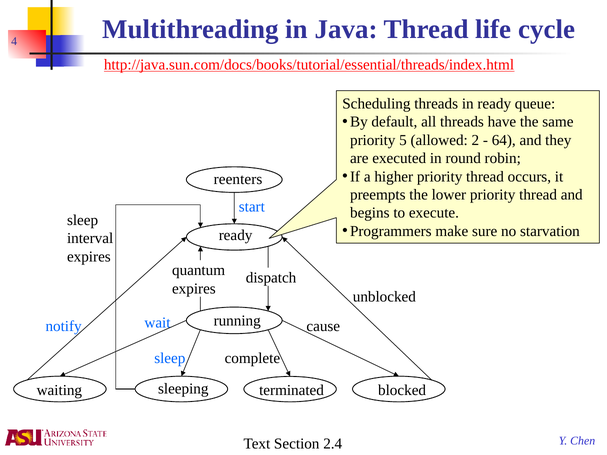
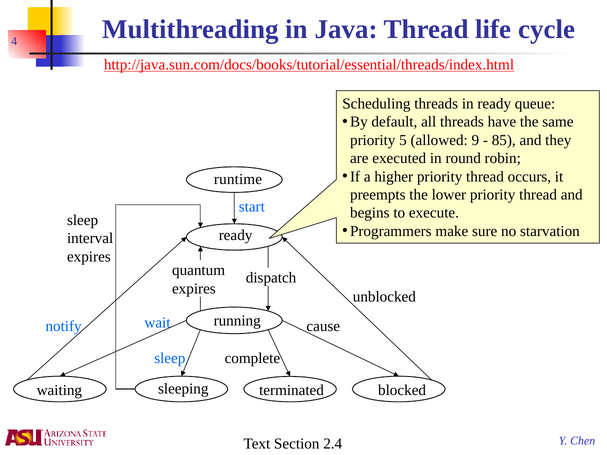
2: 2 -> 9 (475, 140)
64: 64 -> 85 (504, 140)
reenters: reenters -> runtime (238, 180)
